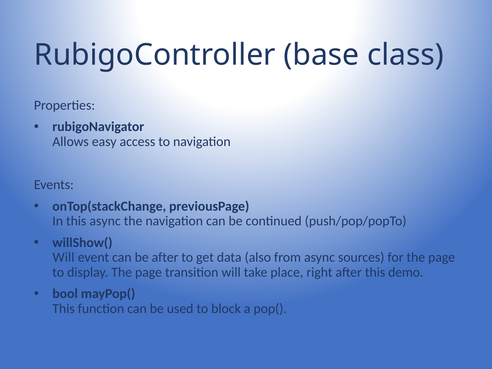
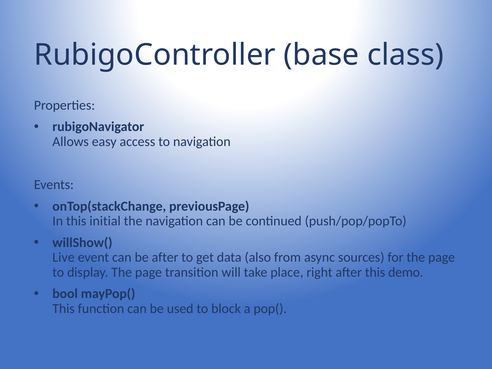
this async: async -> initial (105, 221)
Will: Will -> Live (64, 257)
